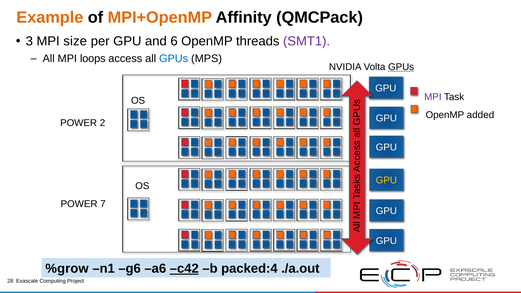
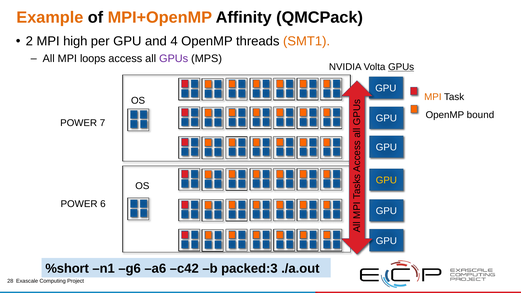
3: 3 -> 2 (29, 41)
size: size -> high (75, 41)
6: 6 -> 4 (174, 41)
SMT1 colour: purple -> orange (307, 41)
GPUs colour: blue -> purple (174, 59)
MPI colour: purple -> orange (433, 97)
added: added -> bound (480, 115)
2: 2 -> 7 (102, 123)
7: 7 -> 6 (103, 204)
%grow: %grow -> %short (67, 269)
c42 underline: present -> none (184, 269)
packed:4: packed:4 -> packed:3 (249, 269)
